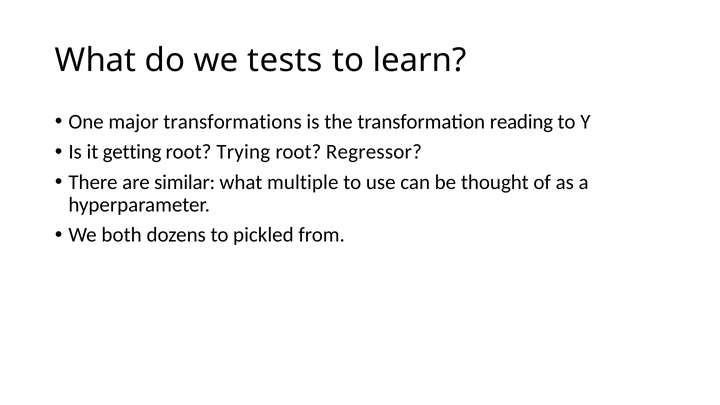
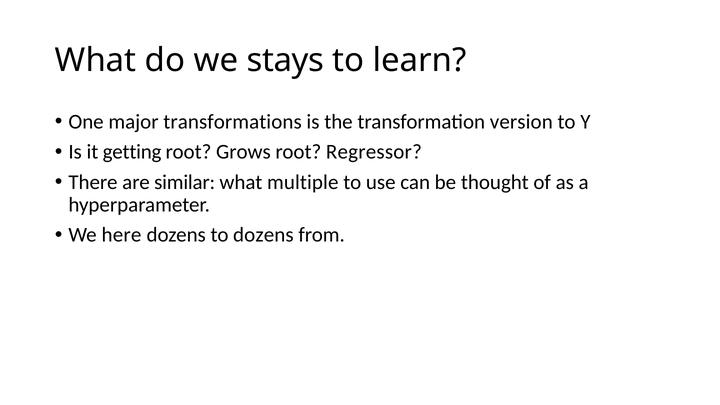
tests: tests -> stays (285, 60)
reading: reading -> version (521, 122)
Trying: Trying -> Grows (243, 152)
both: both -> here (122, 235)
to pickled: pickled -> dozens (263, 235)
